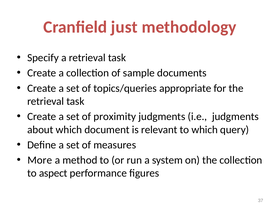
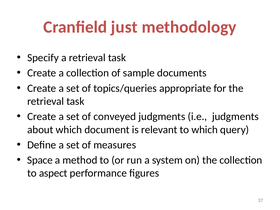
proximity: proximity -> conveyed (115, 117)
More: More -> Space (40, 160)
